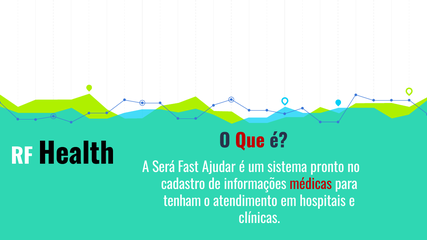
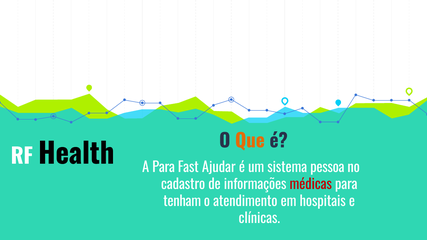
Que colour: red -> orange (250, 141)
A Será: Será -> Para (164, 168)
pronto: pronto -> pessoa (327, 168)
